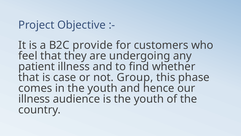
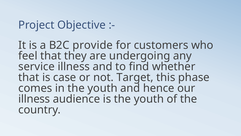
patient: patient -> service (37, 66)
Group: Group -> Target (135, 77)
